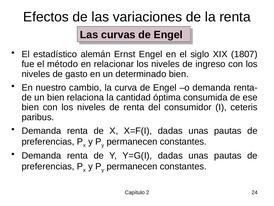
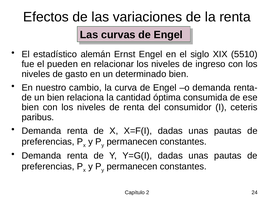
1807: 1807 -> 5510 (244, 54)
método: método -> pueden (63, 64)
